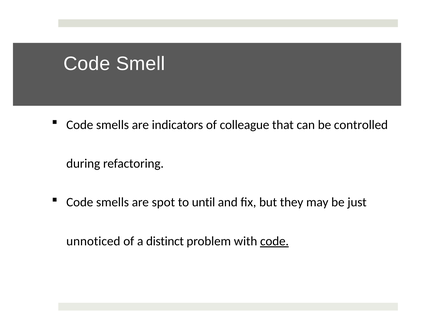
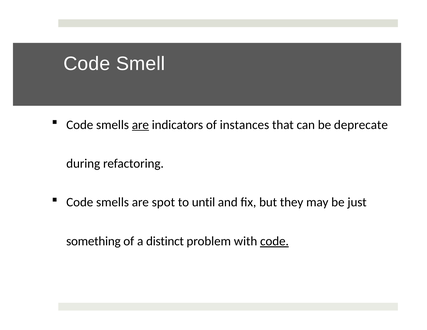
are underline: none -> present (140, 125)
colleague: colleague -> instances (244, 125)
controlled: controlled -> deprecate (361, 125)
unnoticed: unnoticed -> something (93, 241)
